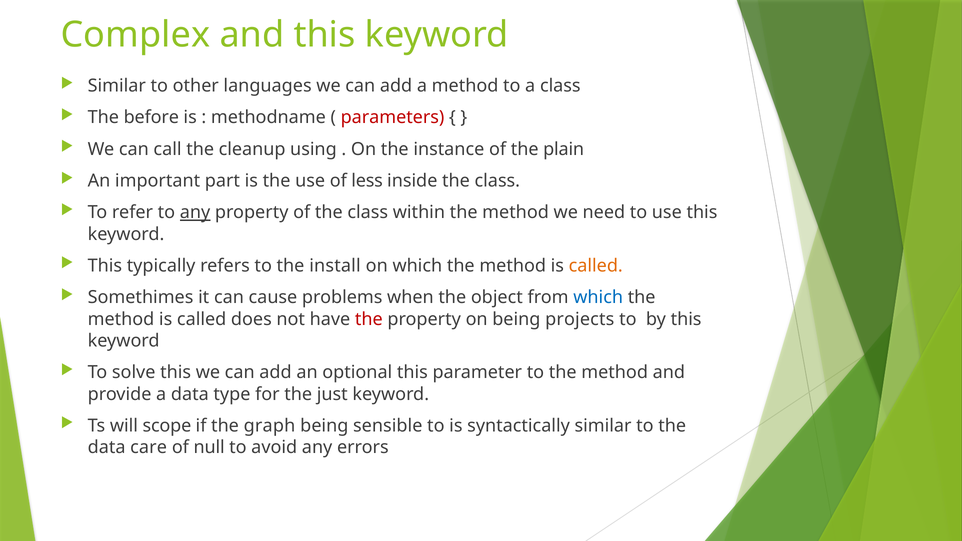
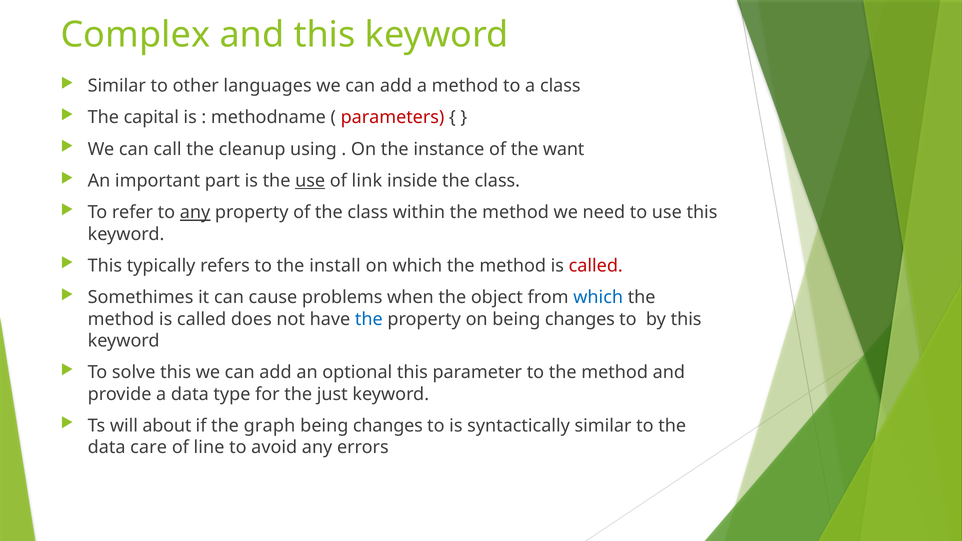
before: before -> capital (151, 118)
plain: plain -> want (564, 149)
use underline: none -> present (310, 181)
less: less -> link (367, 181)
called colour: orange -> red (596, 266)
the colour: red -> blue (369, 319)
on being projects: projects -> changes (580, 319)
scope: scope -> about (167, 426)
sensible: sensible -> changes (388, 426)
null: null -> line (209, 447)
